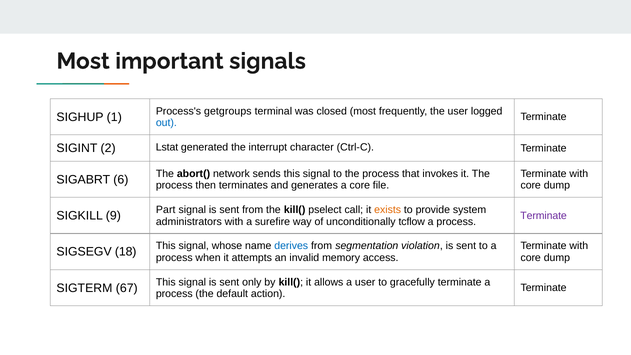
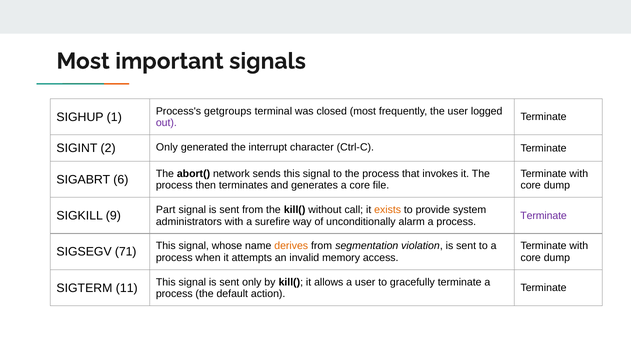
out colour: blue -> purple (166, 123)
2 Lstat: Lstat -> Only (167, 147)
pselect: pselect -> without (325, 210)
tcflow: tcflow -> alarm (412, 222)
18: 18 -> 71 (126, 252)
derives colour: blue -> orange (291, 246)
67: 67 -> 11 (127, 288)
